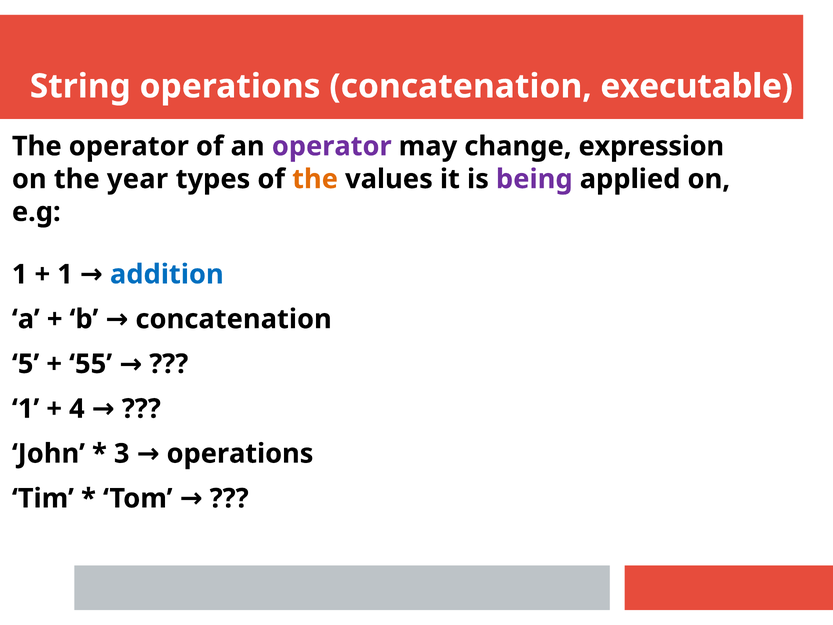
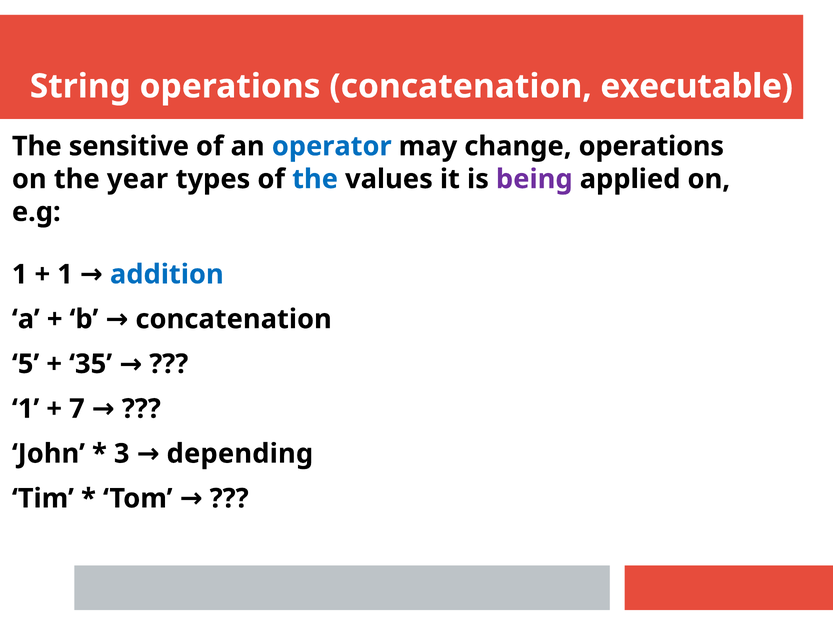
The operator: operator -> sensitive (129, 146)
operator colour: purple -> blue (332, 146)
change expression: expression -> operations (651, 146)
the colour: orange -> blue (315, 179)
55: 55 -> 35 (91, 364)
4: 4 -> 7 (77, 409)
3 operations: operations -> depending (240, 453)
